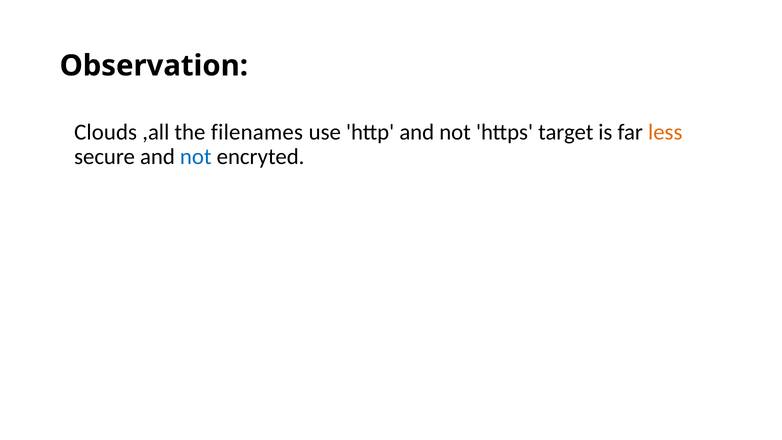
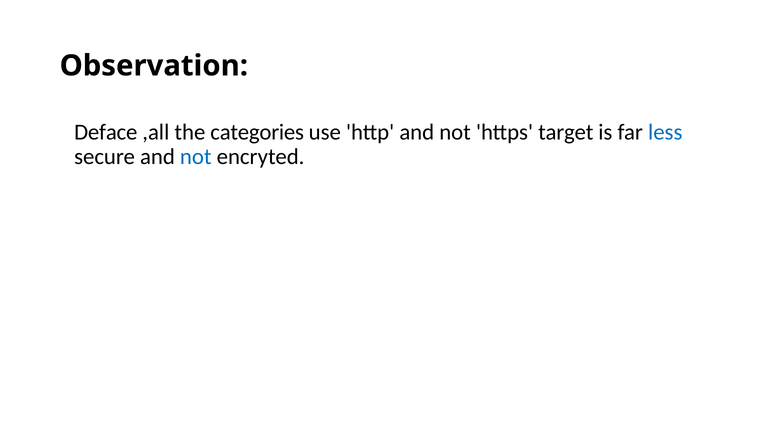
Clouds: Clouds -> Deface (106, 132)
filenames: filenames -> categories (257, 132)
less colour: orange -> blue (665, 132)
